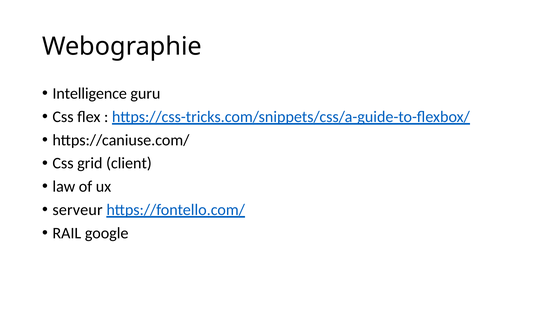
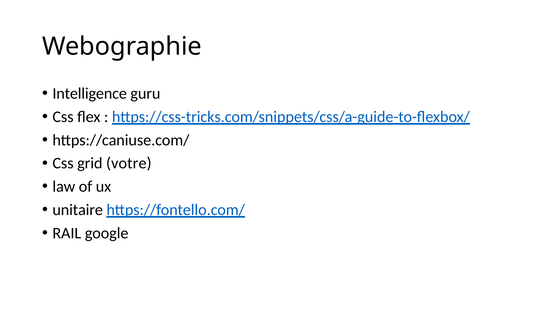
client: client -> votre (129, 163)
serveur: serveur -> unitaire (78, 210)
